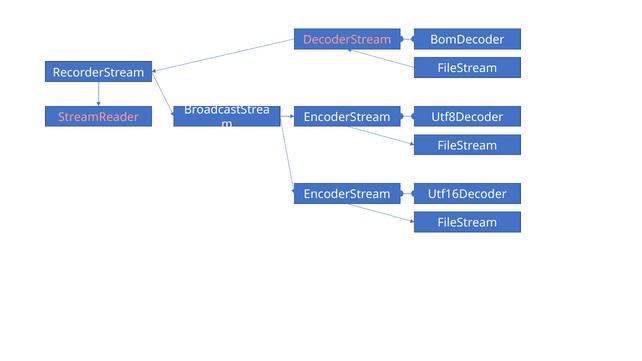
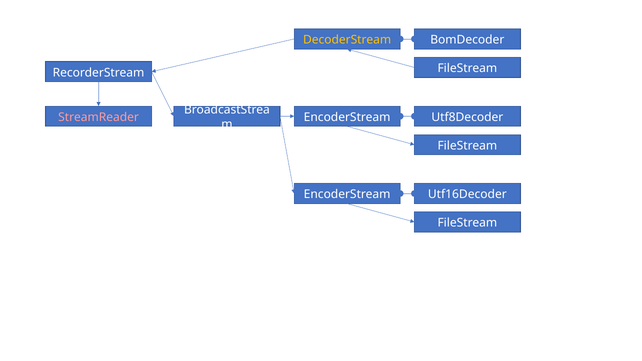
DecoderStream colour: pink -> yellow (347, 40)
